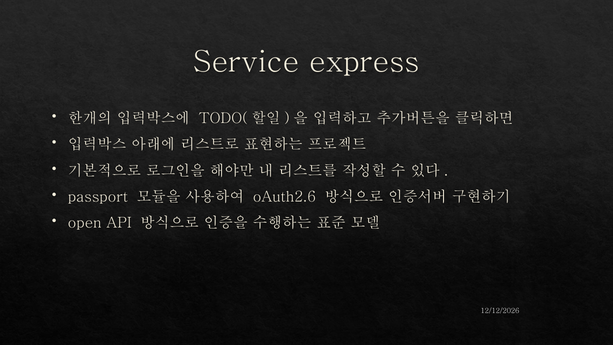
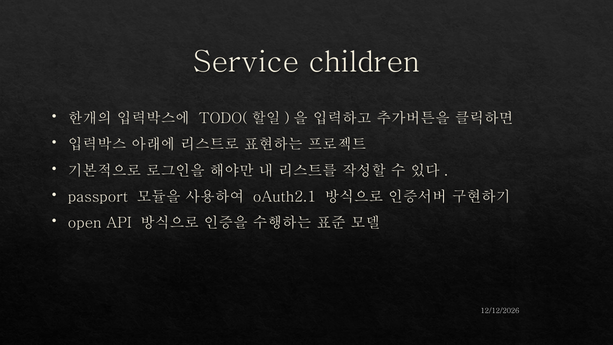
express: express -> children (364, 62)
oAuth2.6: oAuth2.6 -> oAuth2.1 (284, 197)
